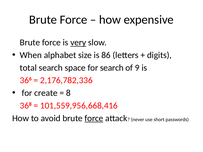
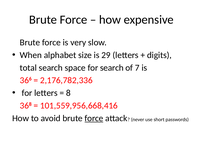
very underline: present -> none (78, 43)
86: 86 -> 29 (106, 55)
9: 9 -> 7 (137, 68)
for create: create -> letters (46, 93)
